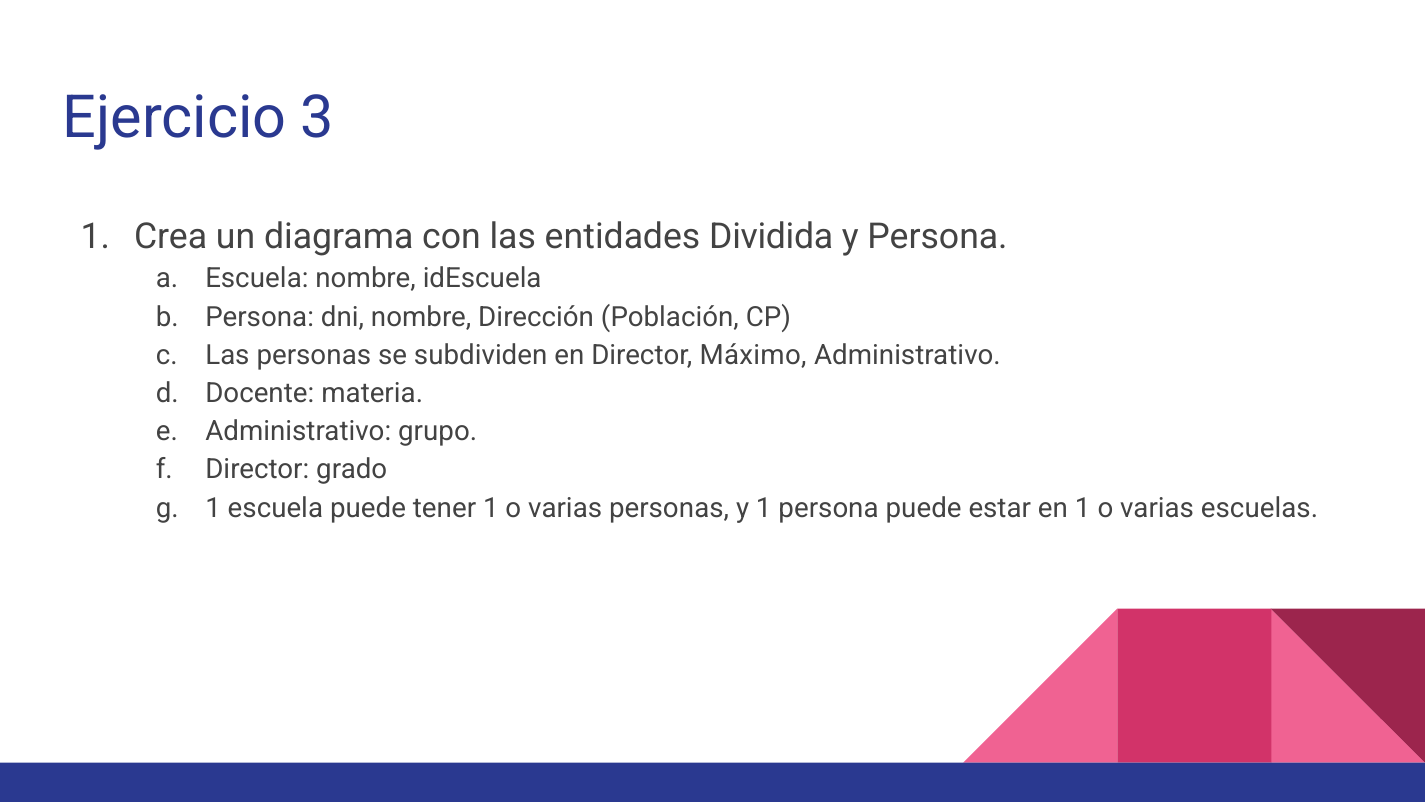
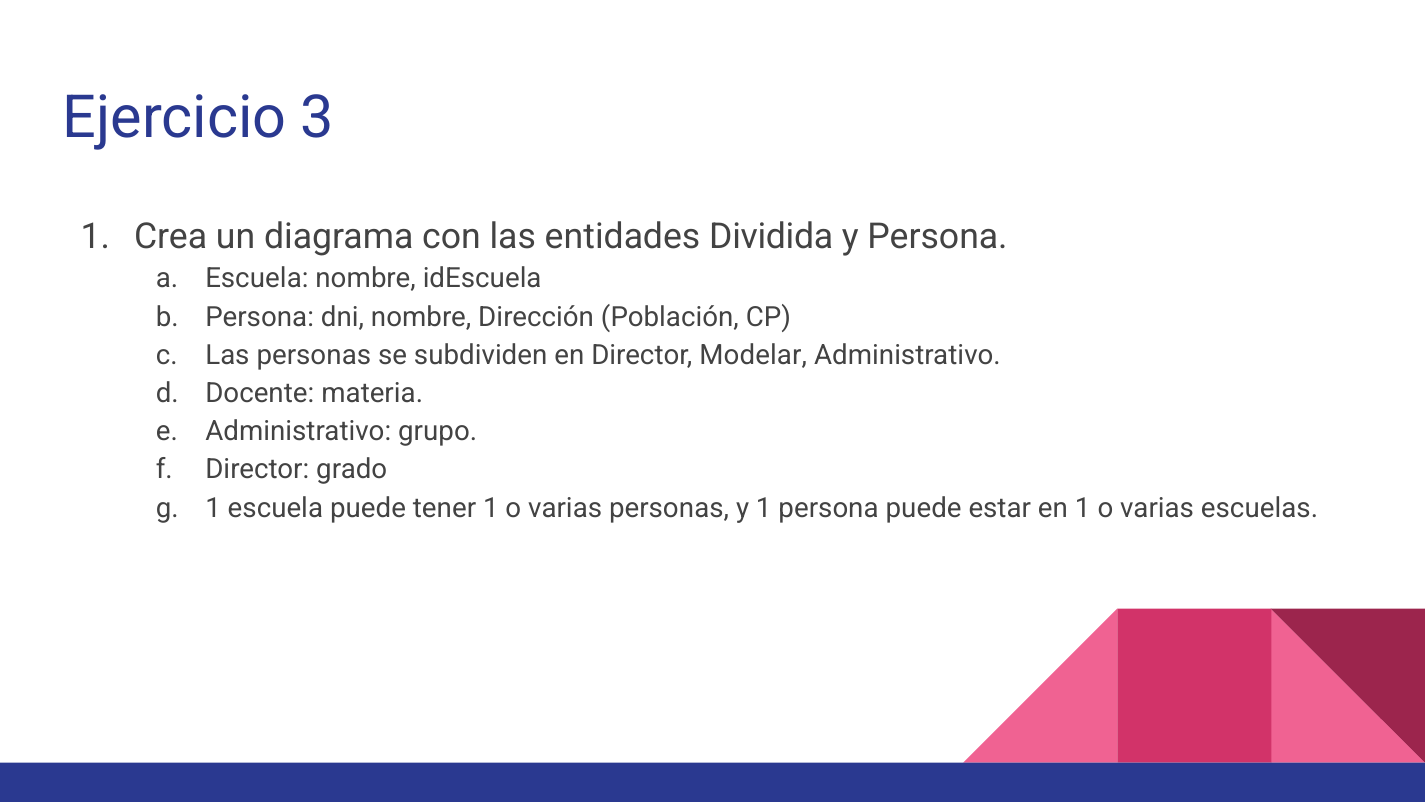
Máximo: Máximo -> Modelar (753, 355)
